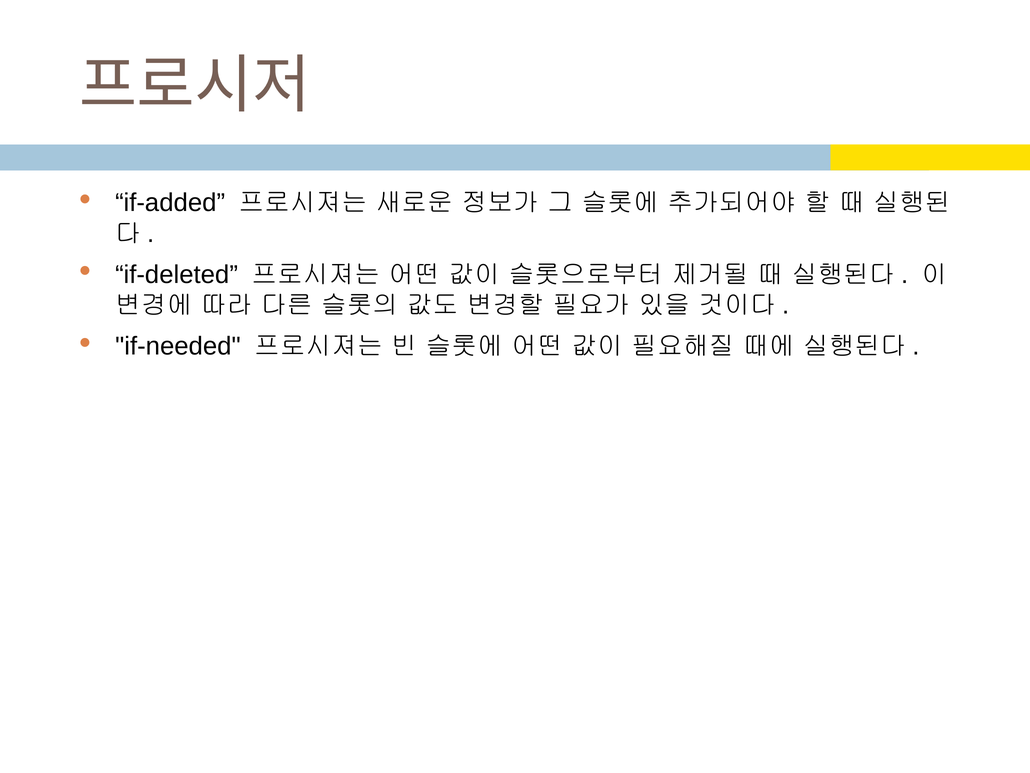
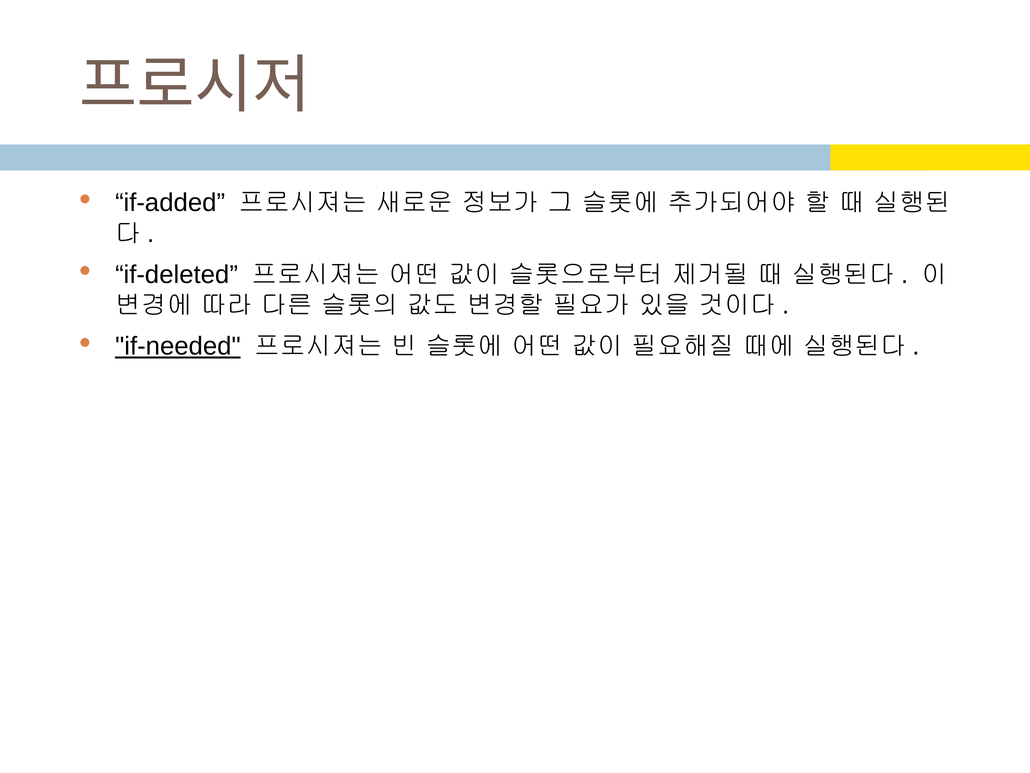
if-needed underline: none -> present (178, 346)
